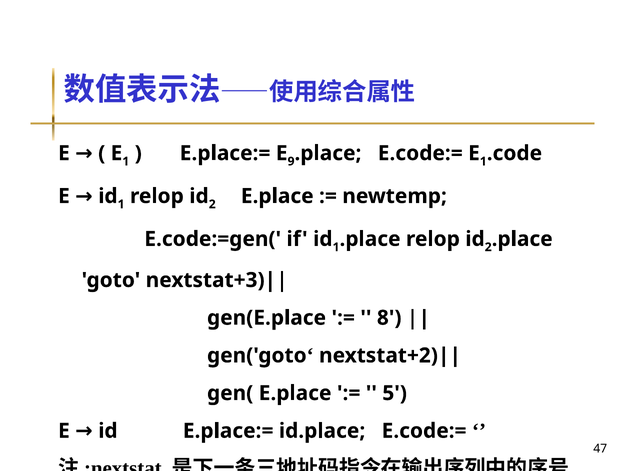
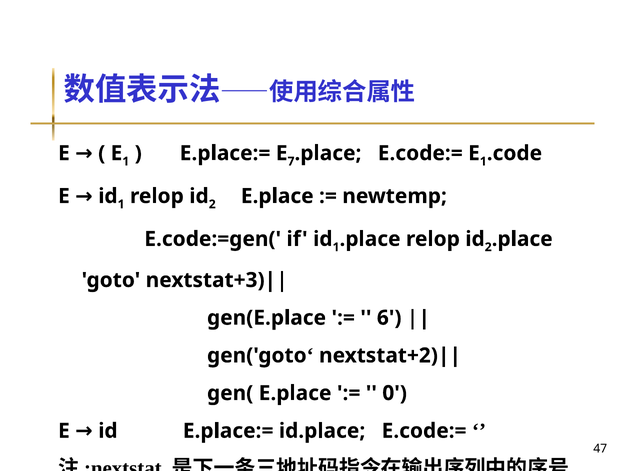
9: 9 -> 7 (291, 161)
8: 8 -> 6 (389, 317)
5: 5 -> 0 (395, 393)
